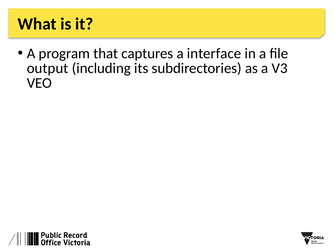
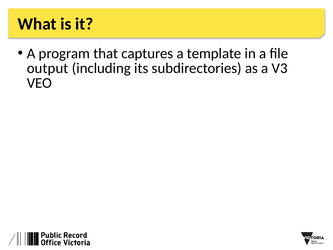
interface: interface -> template (214, 53)
